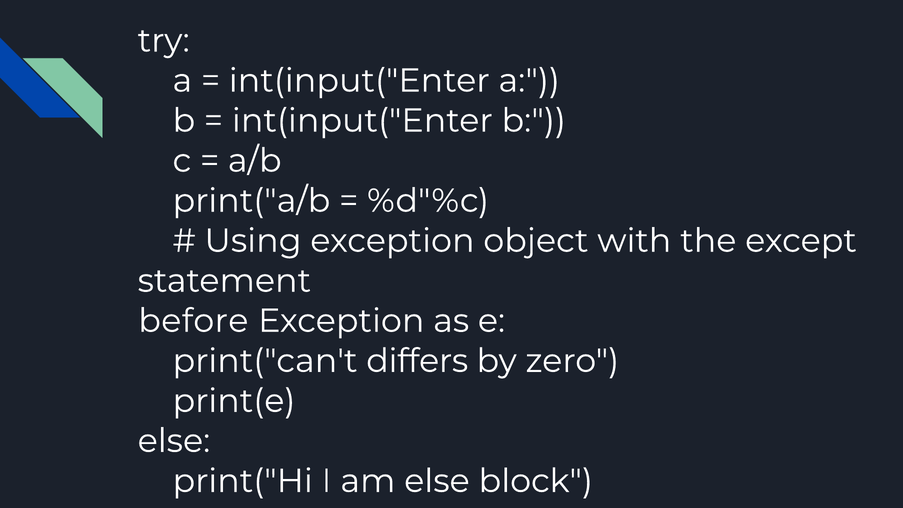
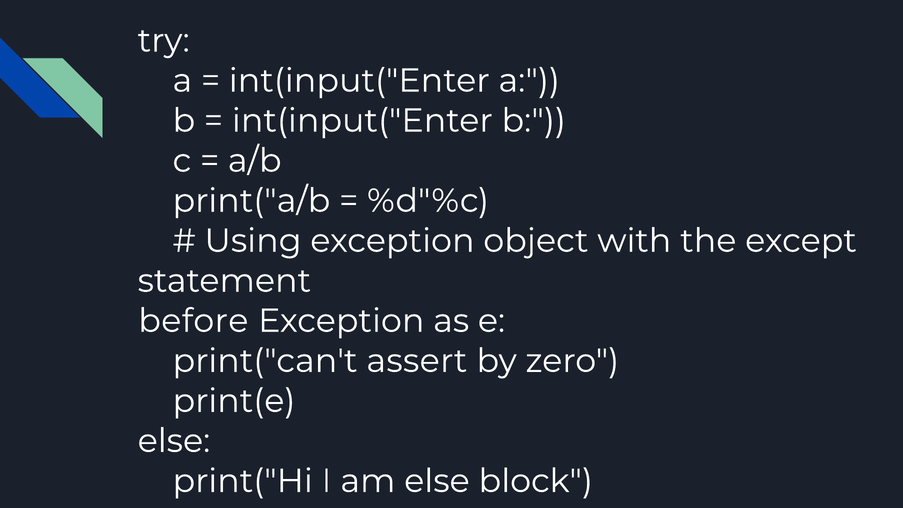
differs: differs -> assert (417, 361)
